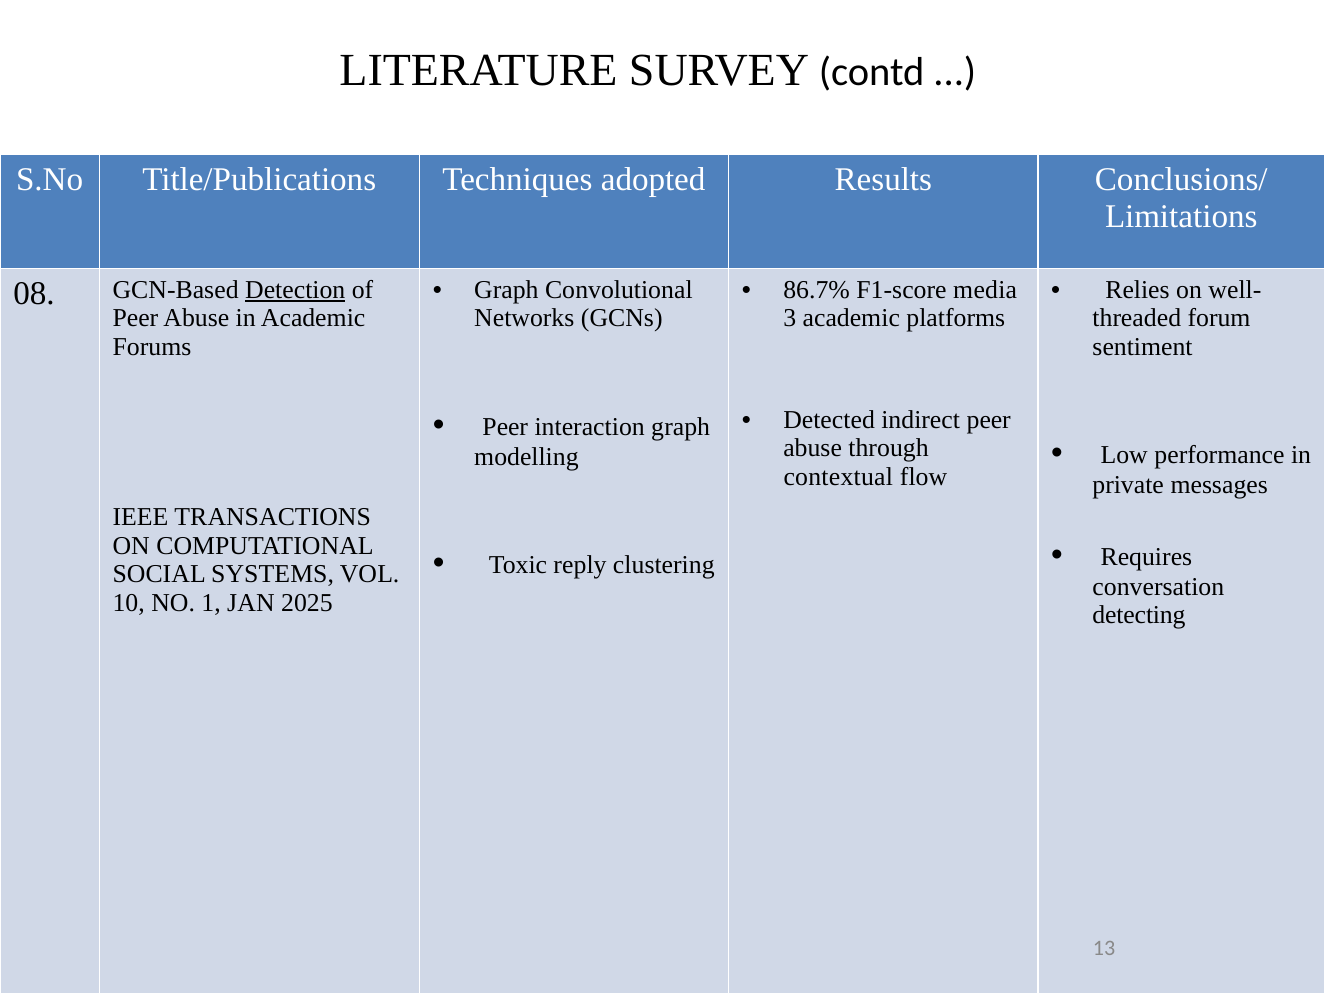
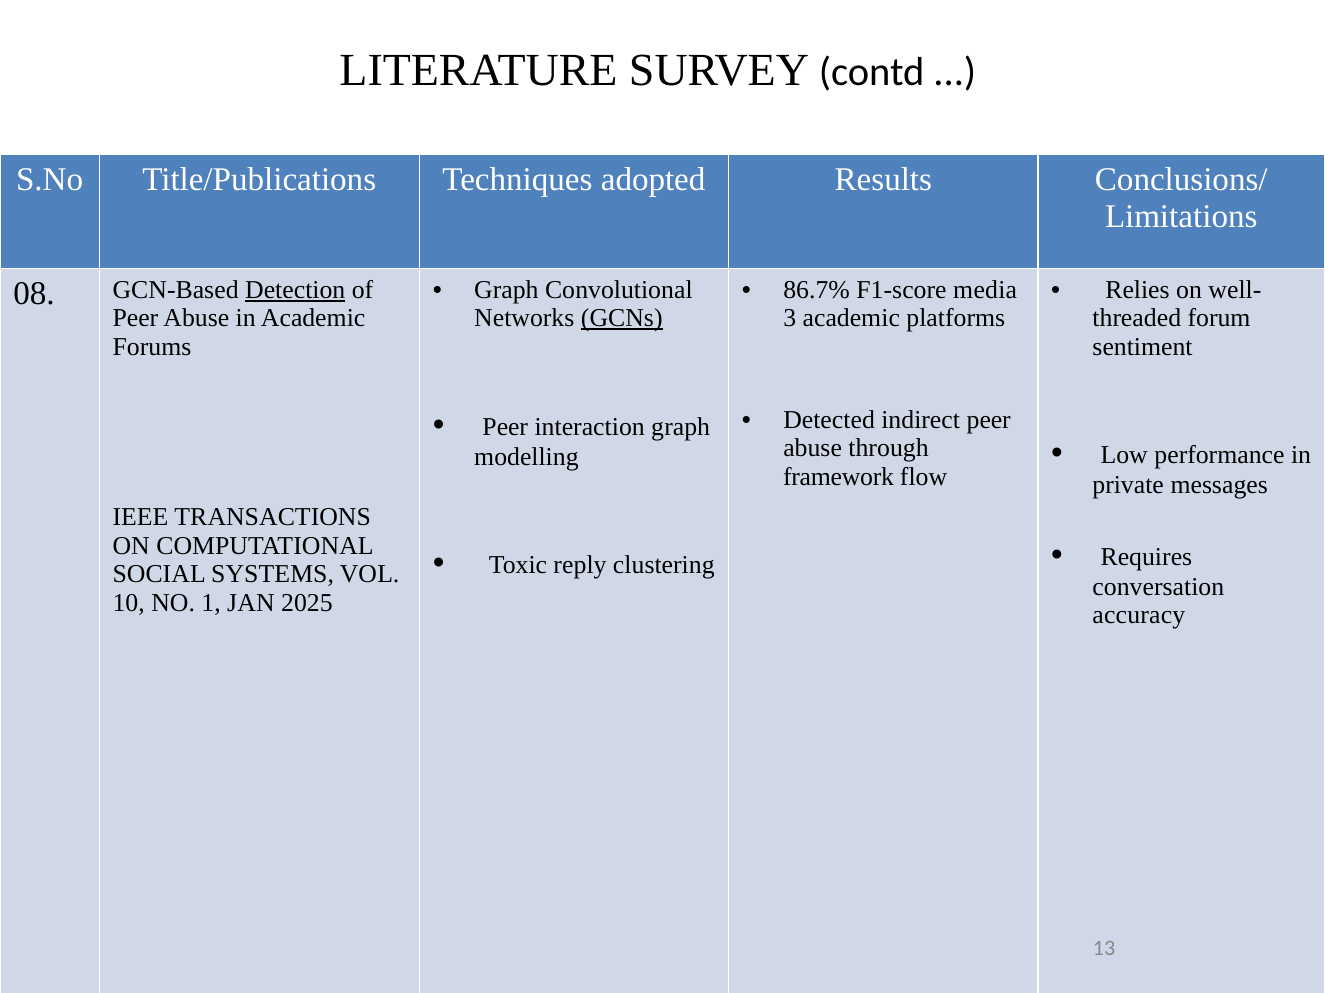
GCNs underline: none -> present (622, 318)
contextual: contextual -> framework (839, 477)
detecting: detecting -> accuracy (1139, 616)
